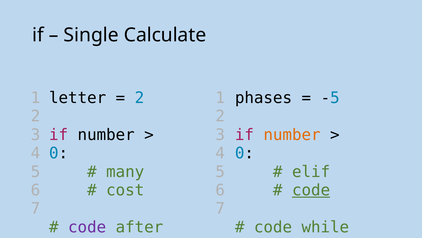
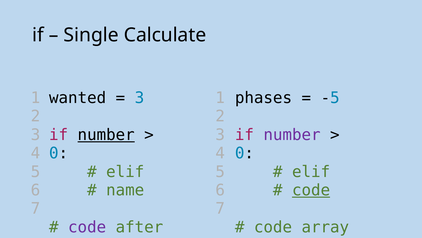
letter: letter -> wanted (78, 98)
2: 2 -> 3 (140, 98)
number underline: none -> present (106, 135)
number colour: orange -> purple (292, 135)
many: many -> elif (125, 171)
cost: cost -> name (125, 190)
while: while -> array (325, 227)
